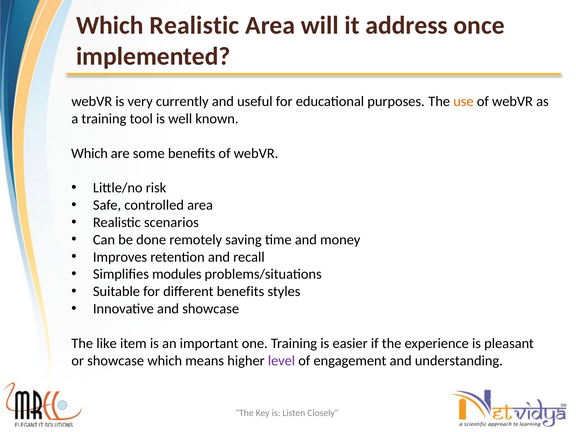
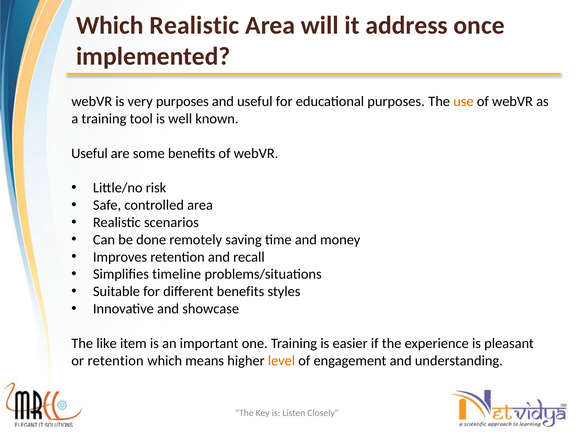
very currently: currently -> purposes (182, 101)
Which: Which -> Useful (90, 153)
modules: modules -> timeline (177, 274)
or showcase: showcase -> retention (116, 361)
level colour: purple -> orange (281, 361)
